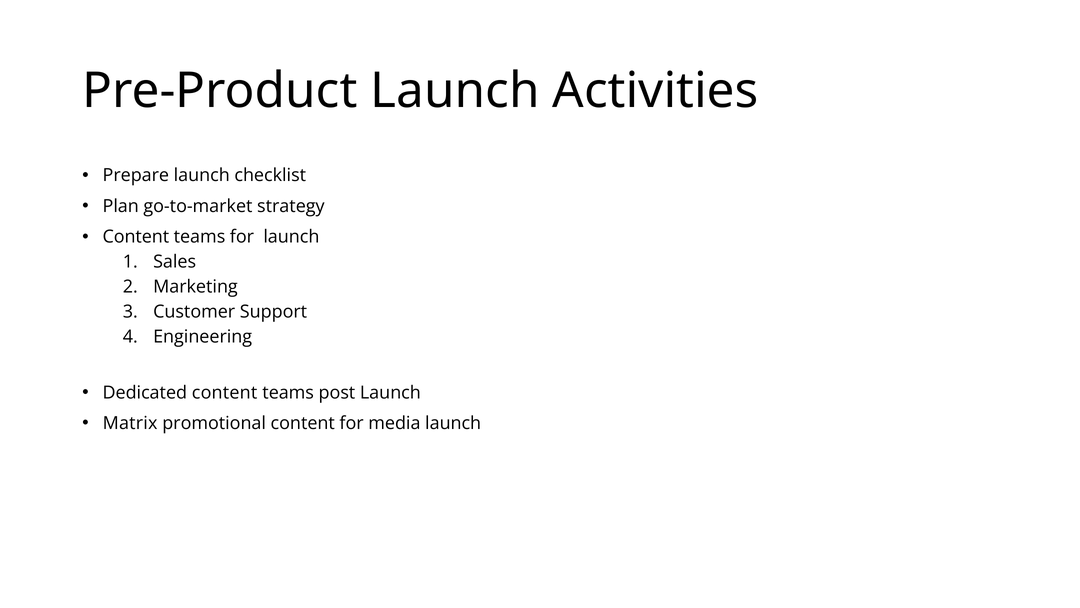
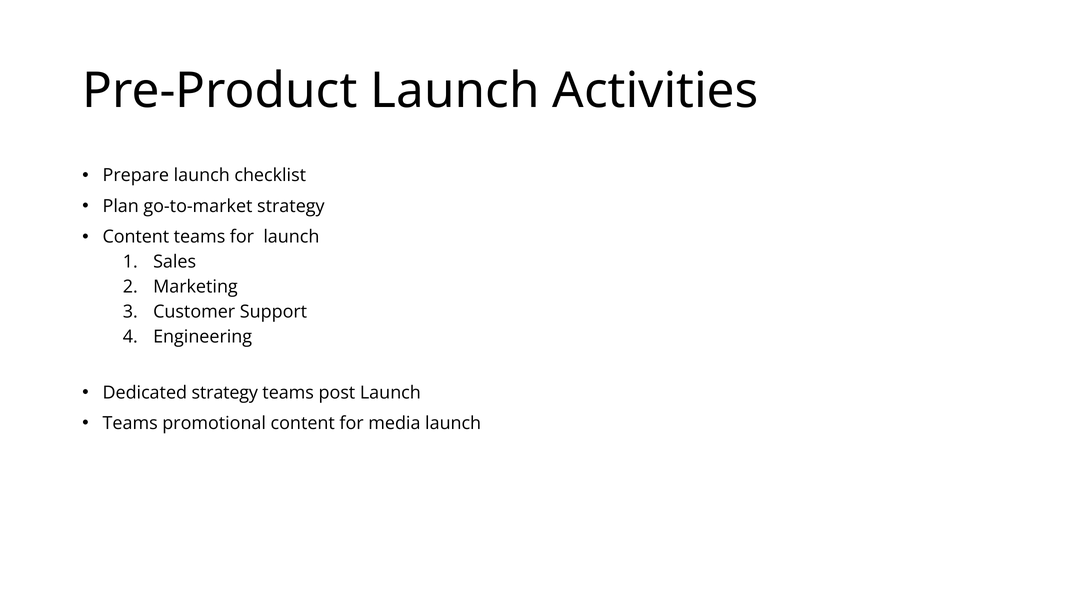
Dedicated content: content -> strategy (225, 392)
Matrix: Matrix -> Teams (130, 423)
